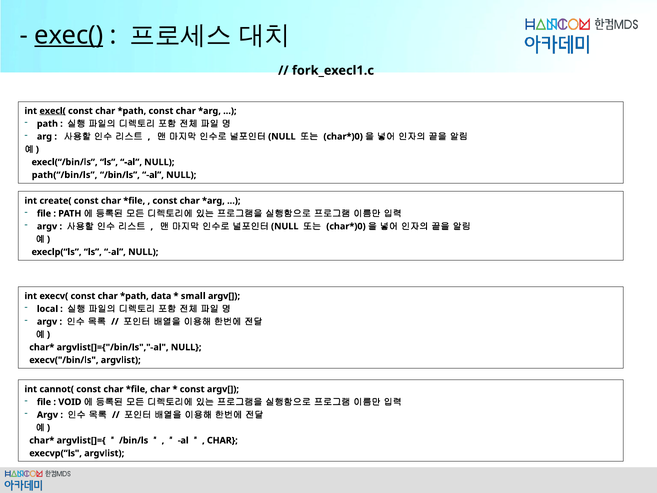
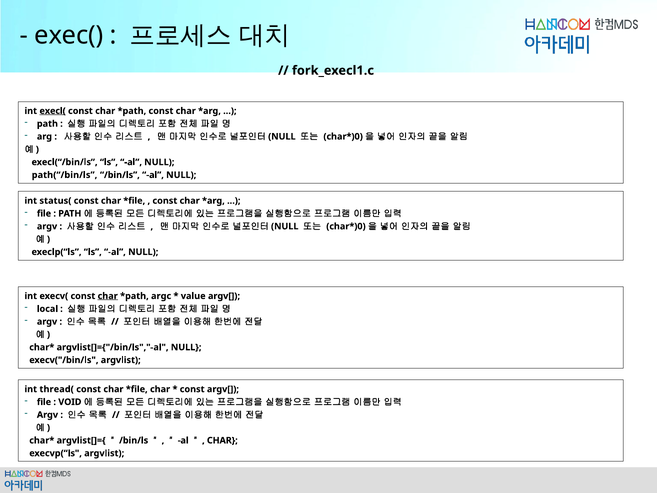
exec( underline: present -> none (69, 35)
create(: create( -> status( (55, 201)
char underline: none -> present (108, 296)
data: data -> argc (161, 296)
small: small -> value (193, 296)
cannot(: cannot( -> thread( (57, 389)
